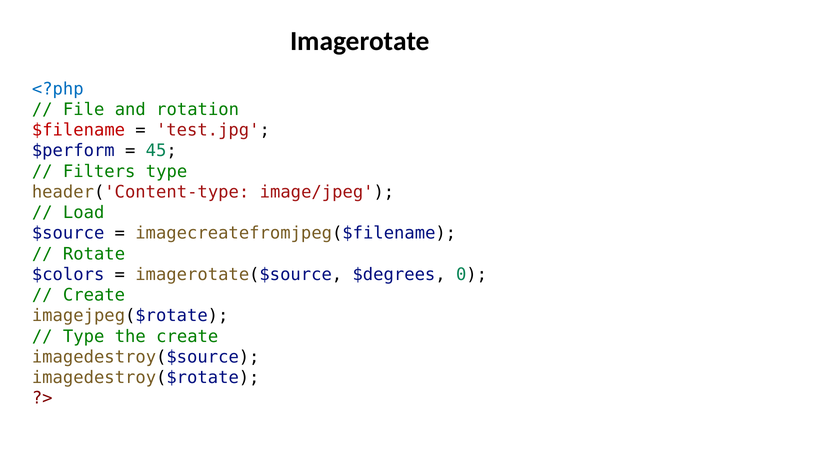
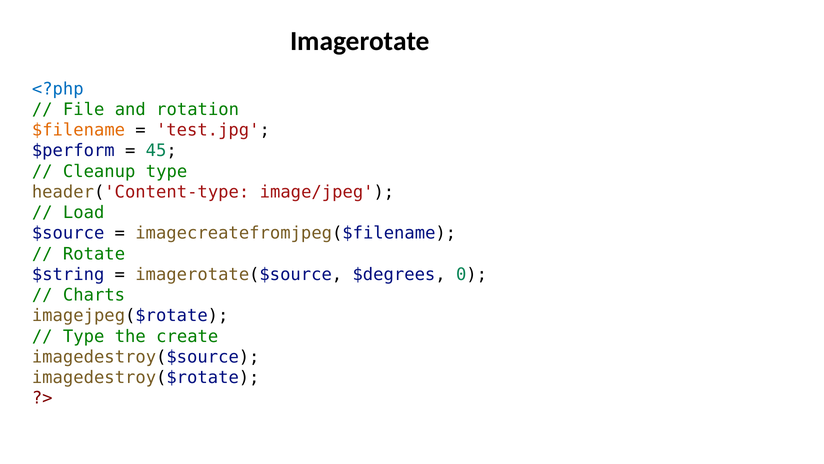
$filename colour: red -> orange (78, 130)
Filters: Filters -> Cleanup (99, 171)
$colors: $colors -> $string (68, 274)
Create: Create -> Charts (94, 295)
